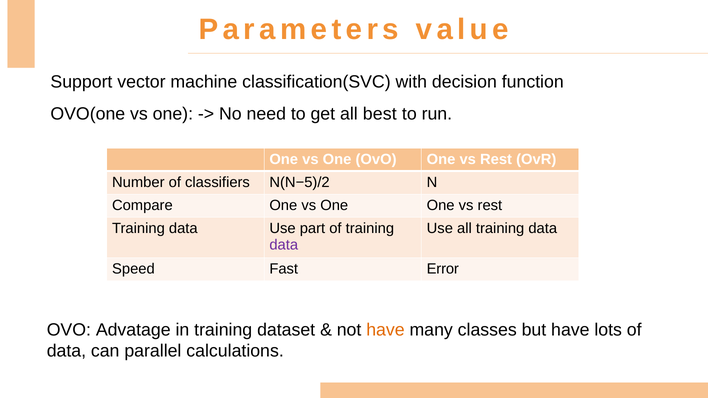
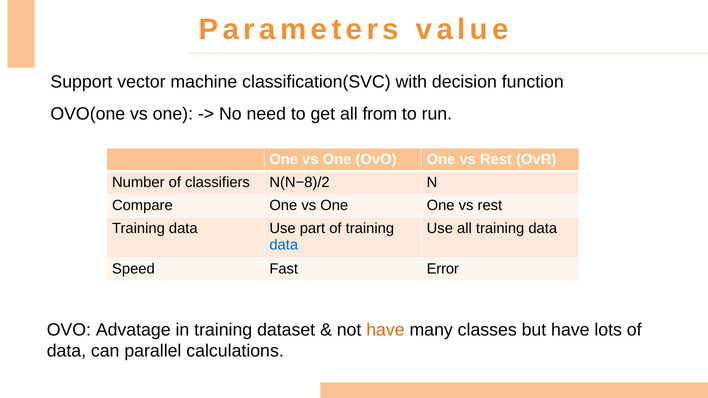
best: best -> from (380, 114)
N(N−5)/2: N(N−5)/2 -> N(N−8)/2 (300, 182)
data colour: purple -> blue (284, 245)
